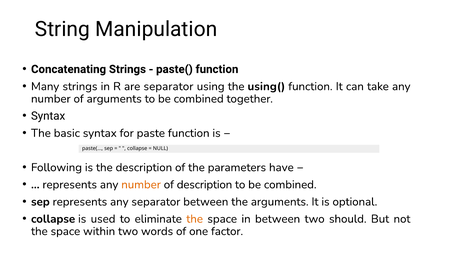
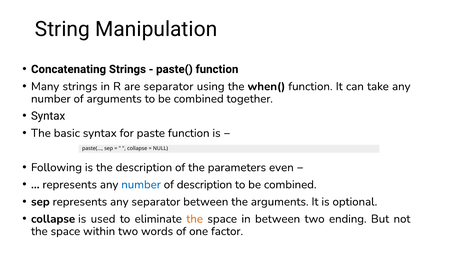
using(: using( -> when( (266, 86)
have: have -> even (281, 167)
number colour: orange -> blue (141, 184)
should: should -> ending (348, 219)
